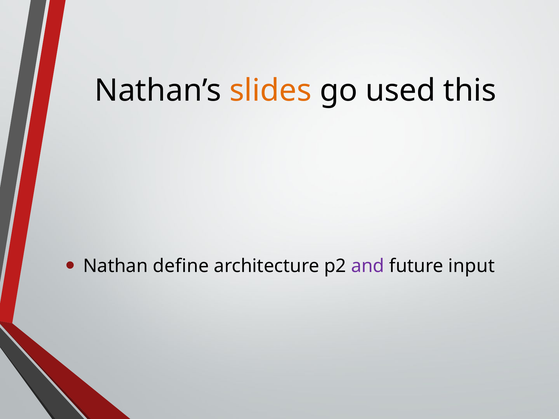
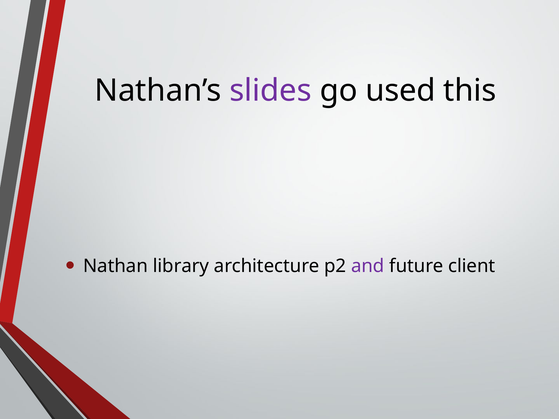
slides colour: orange -> purple (271, 91)
define: define -> library (181, 266)
input: input -> client (472, 266)
